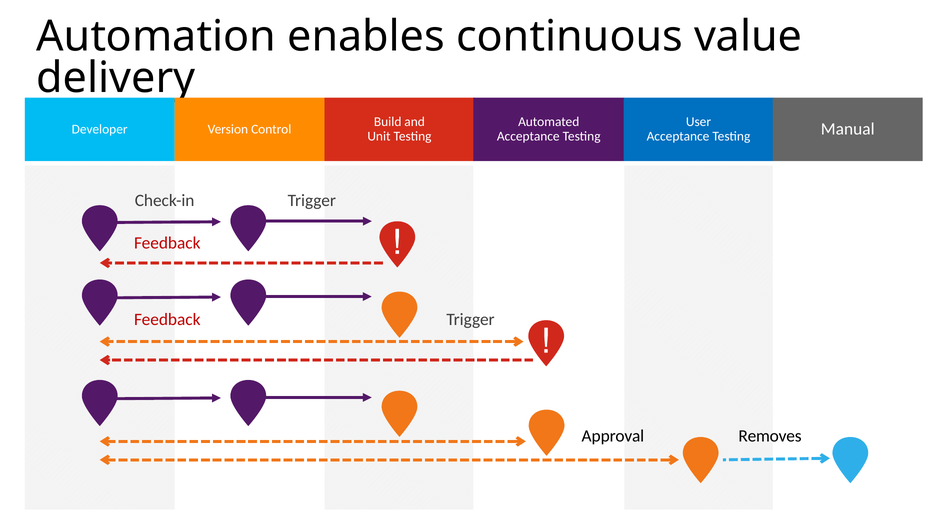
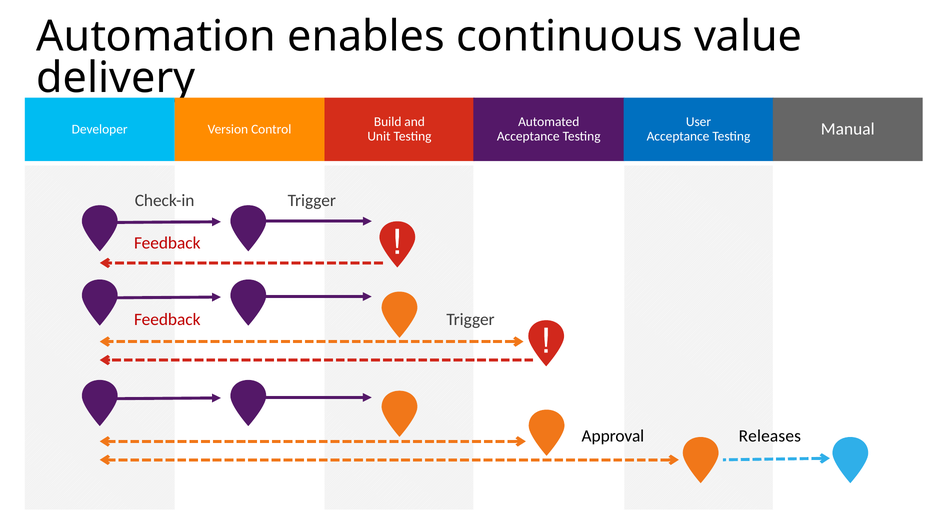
Removes: Removes -> Releases (770, 436)
